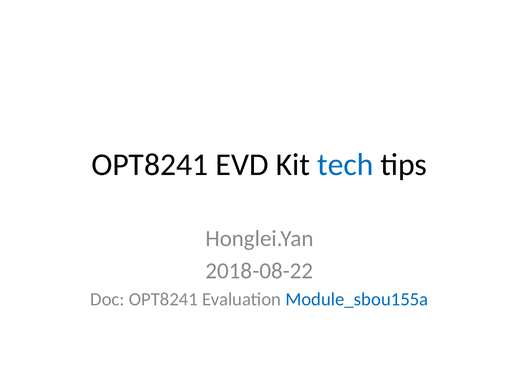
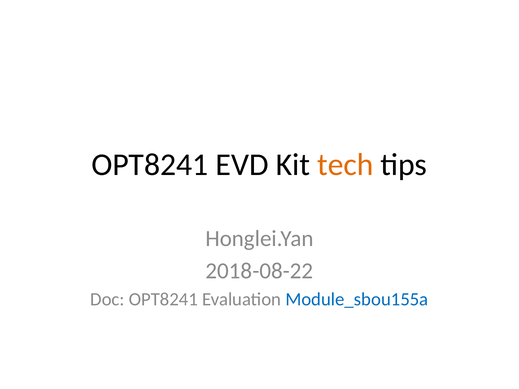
tech colour: blue -> orange (345, 165)
